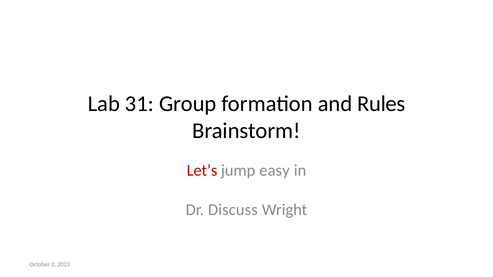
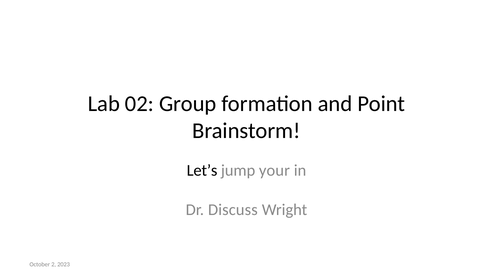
31: 31 -> 02 (139, 104)
Rules: Rules -> Point (381, 104)
Let’s colour: red -> black (202, 171)
easy: easy -> your (274, 171)
